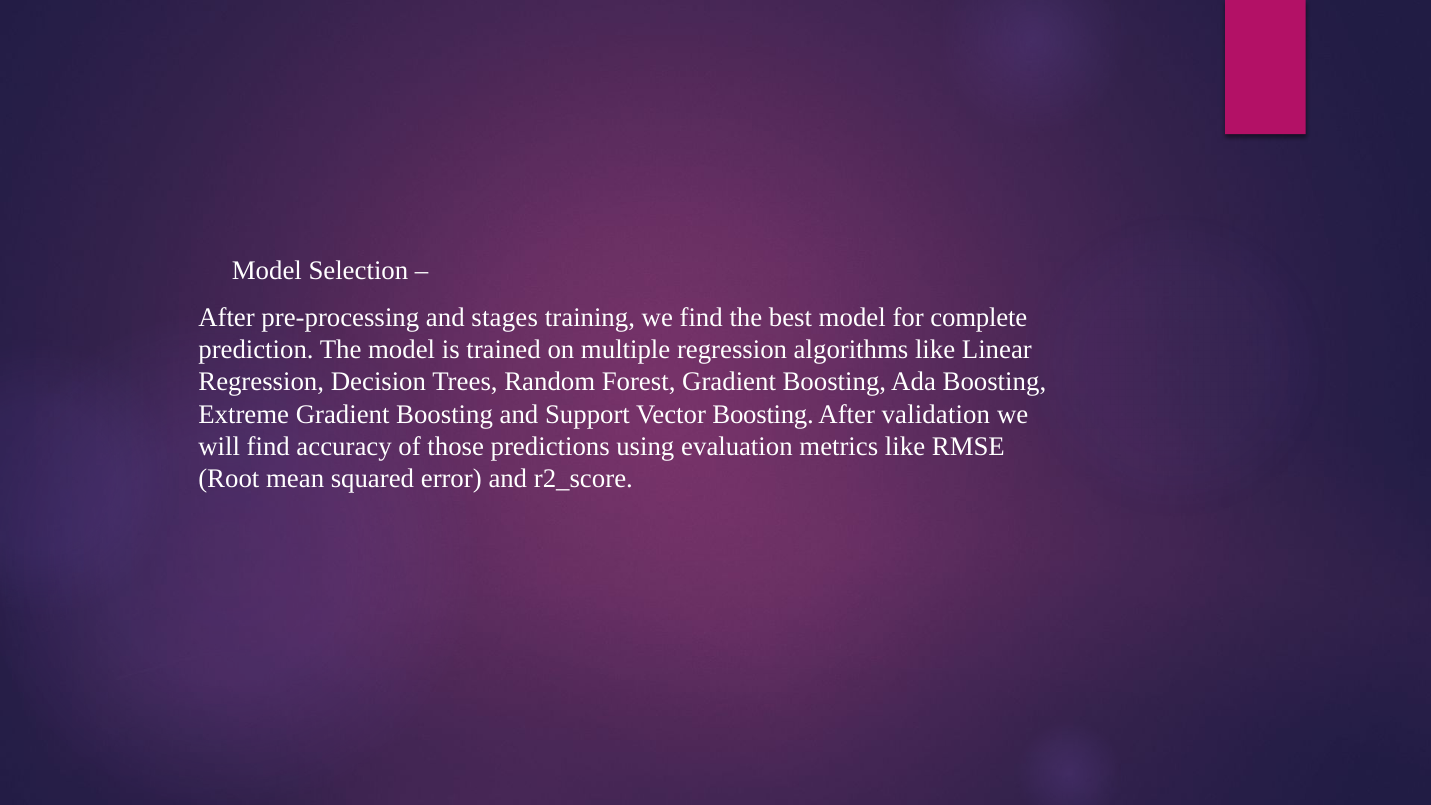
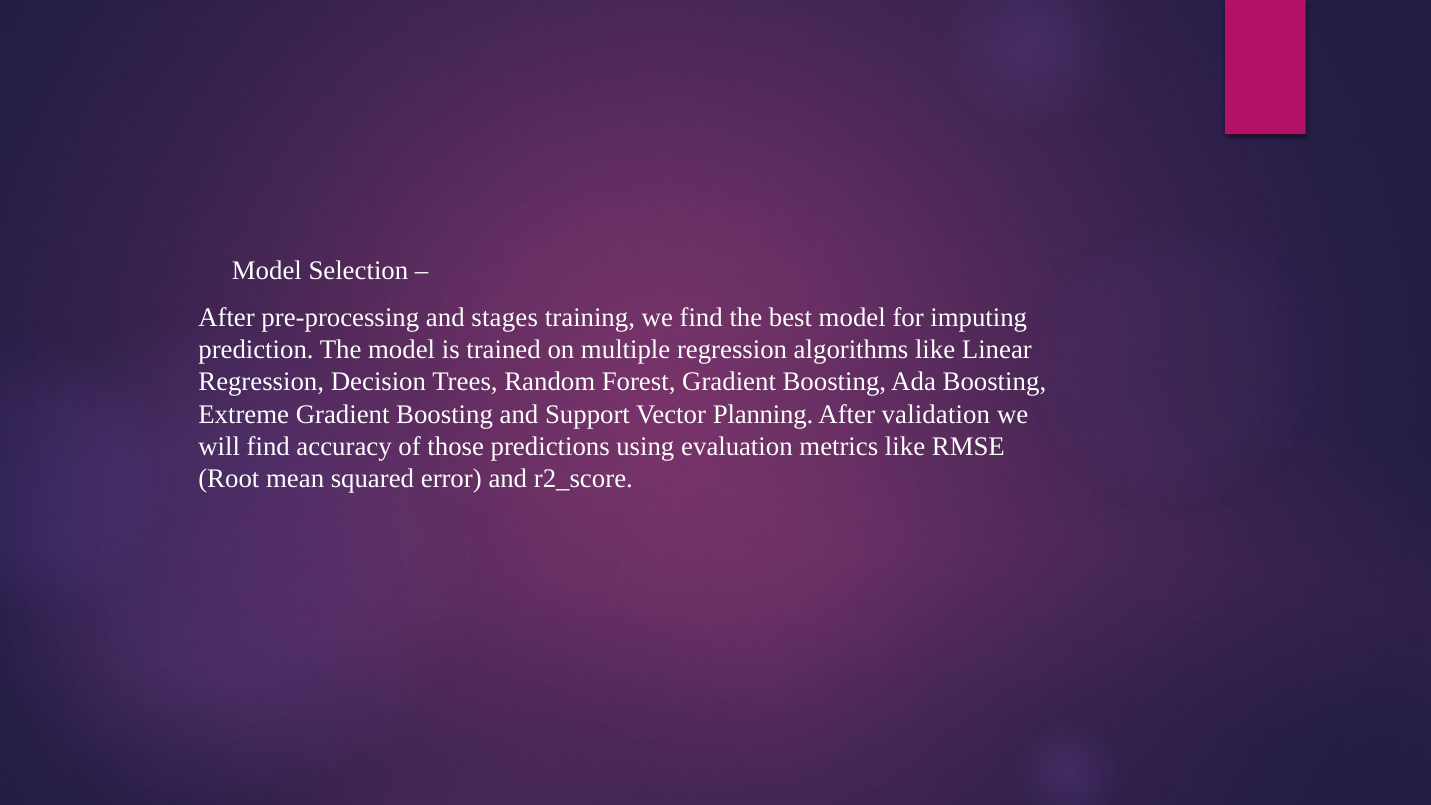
complete: complete -> imputing (979, 318)
Vector Boosting: Boosting -> Planning (763, 414)
